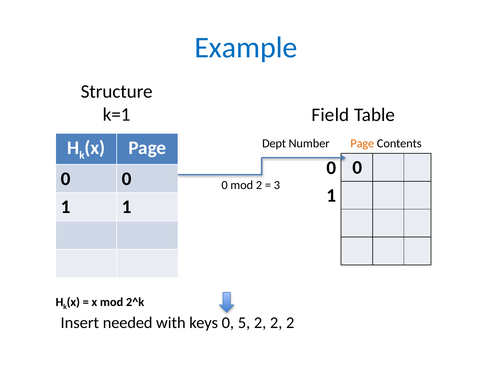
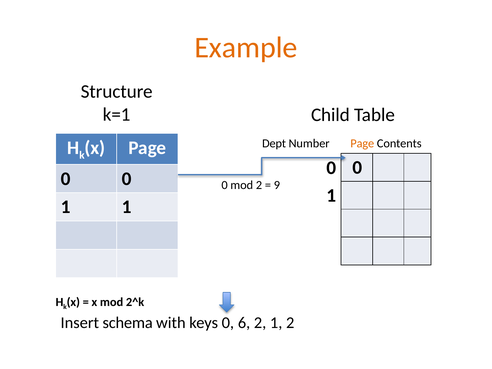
Example colour: blue -> orange (246, 48)
Field: Field -> Child (331, 115)
3: 3 -> 9 (277, 185)
needed: needed -> schema (128, 323)
5: 5 -> 6 (244, 323)
2: 2 -> 1 (276, 323)
